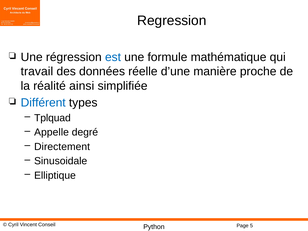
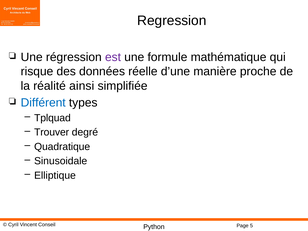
est colour: blue -> purple (113, 57)
travail: travail -> risque (37, 72)
Appelle: Appelle -> Trouver (52, 132)
Directement: Directement -> Quadratique (62, 147)
